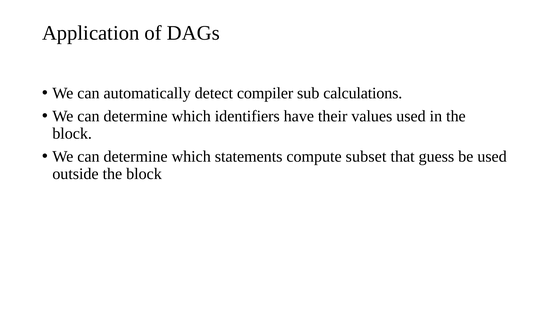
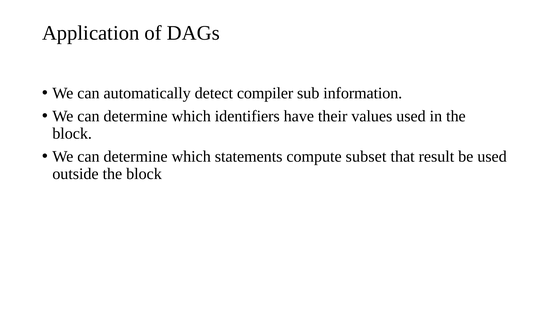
calculations: calculations -> information (363, 93)
guess: guess -> result (436, 157)
